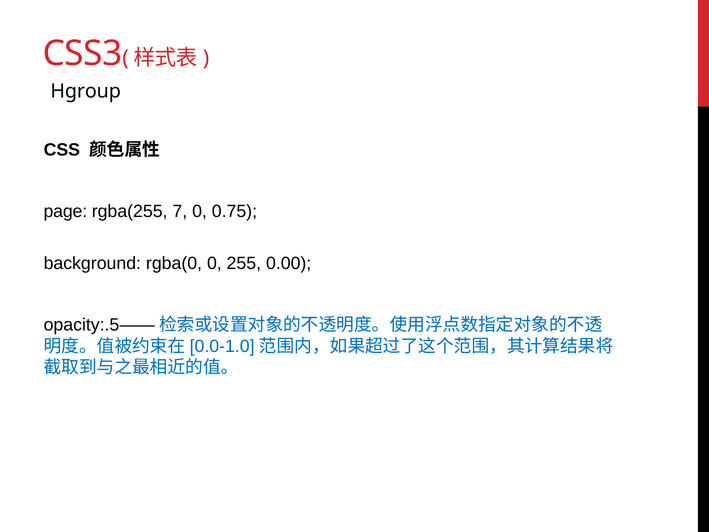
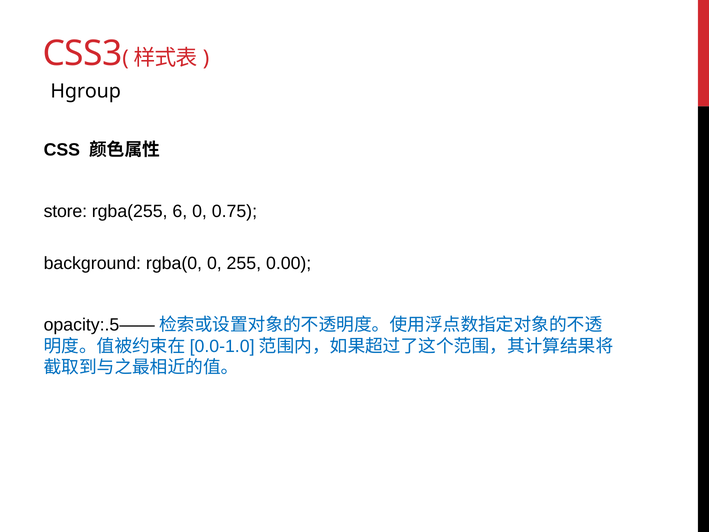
page: page -> store (65, 211)
7: 7 -> 6 (180, 211)
